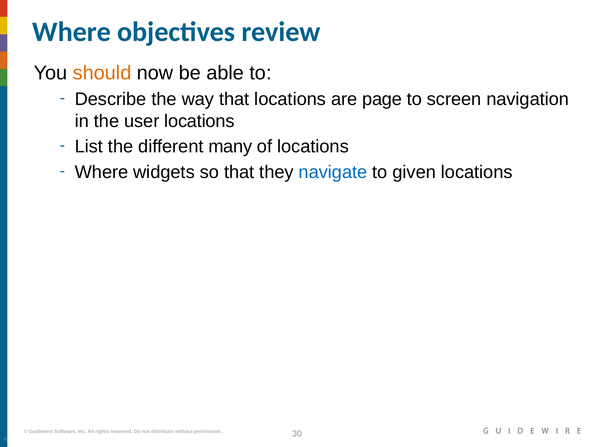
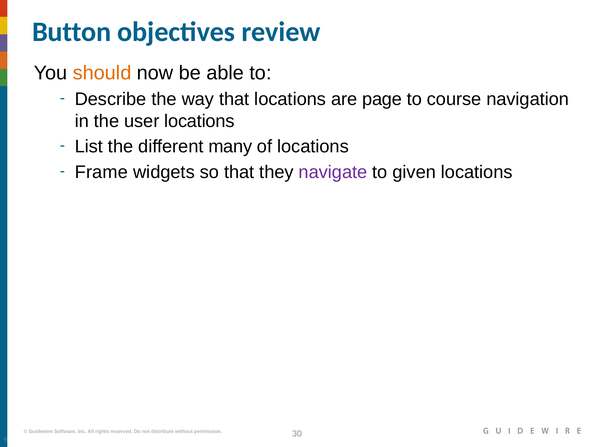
Where: Where -> Button (72, 32)
screen: screen -> course (454, 99)
Where: Where -> Frame (101, 172)
navigate colour: blue -> purple (333, 172)
